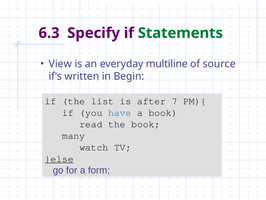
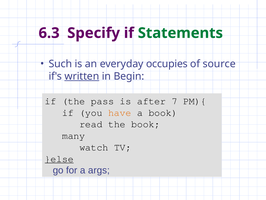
View: View -> Such (60, 64)
multiline: multiline -> occupies (167, 64)
written underline: none -> present (82, 76)
list: list -> pass (102, 101)
have colour: blue -> orange (120, 112)
form: form -> args (99, 170)
